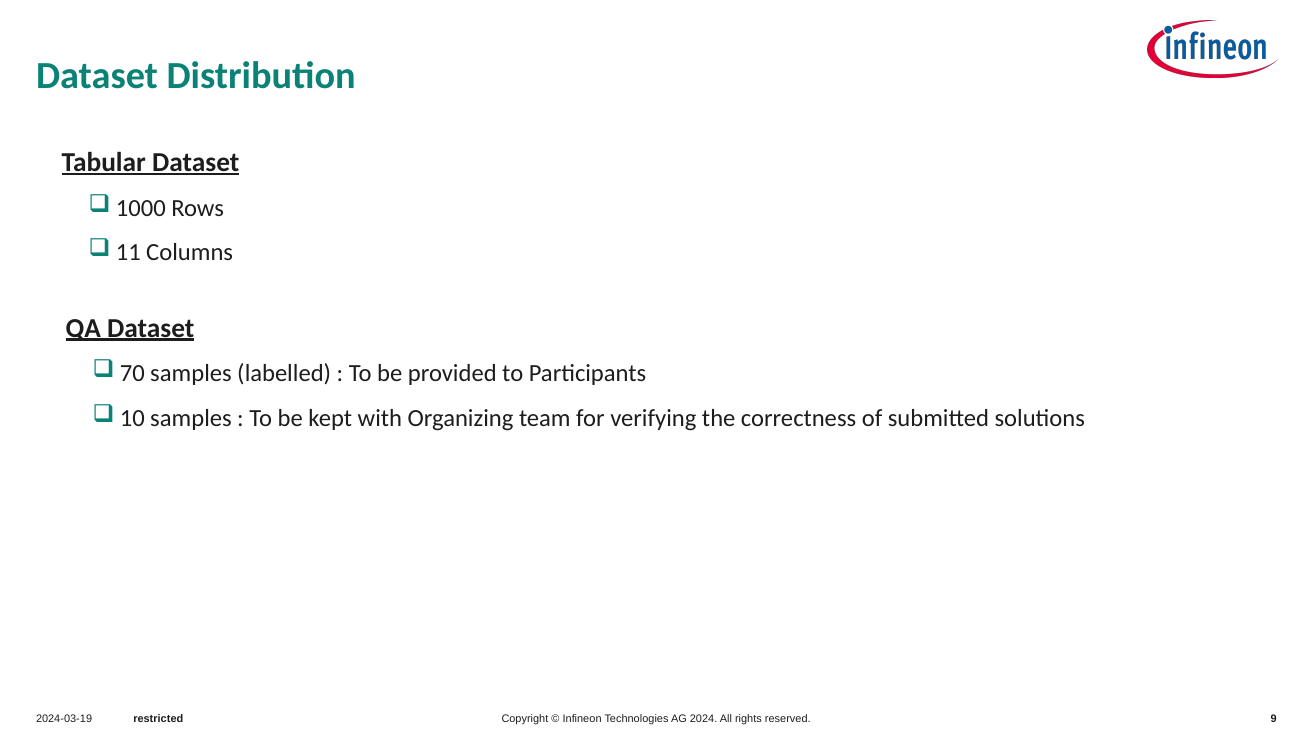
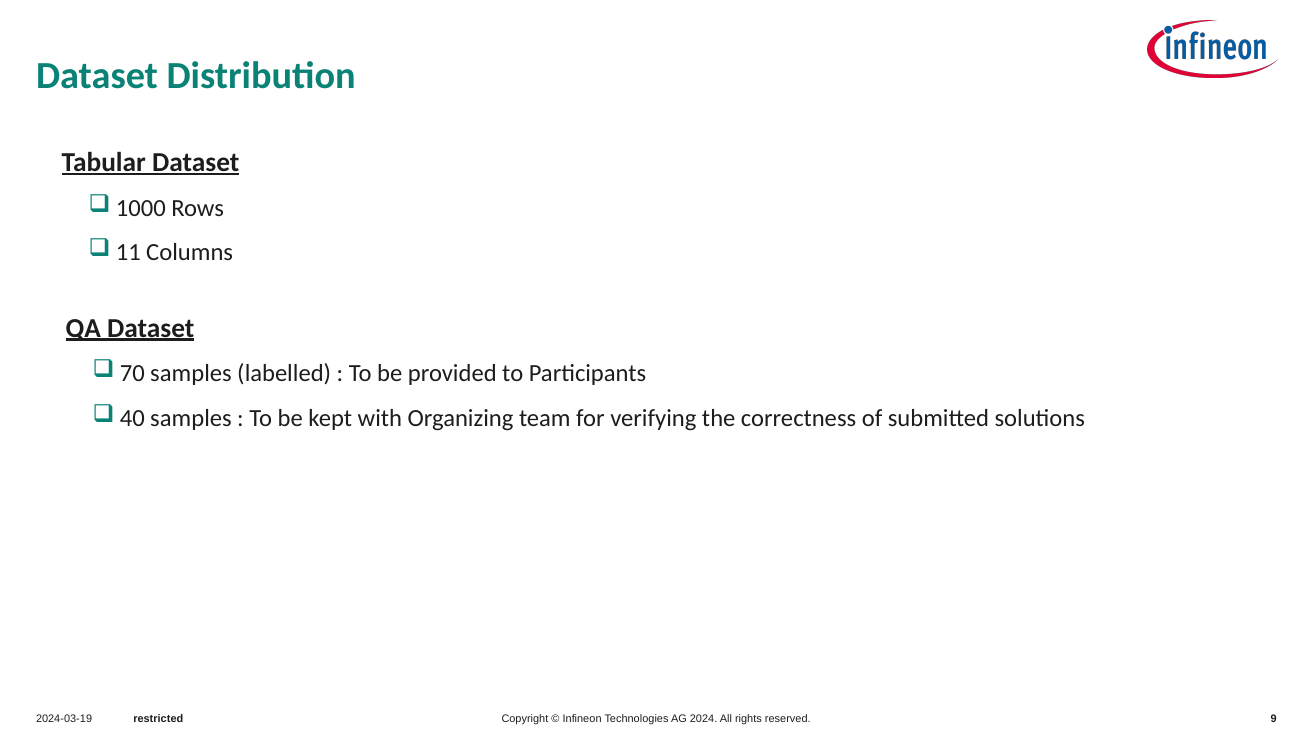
10: 10 -> 40 (132, 418)
